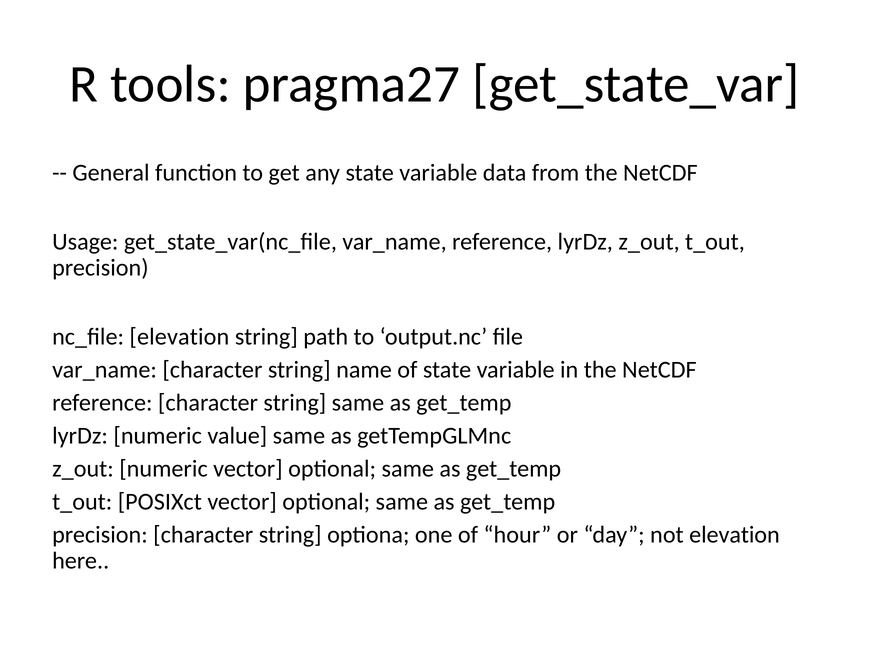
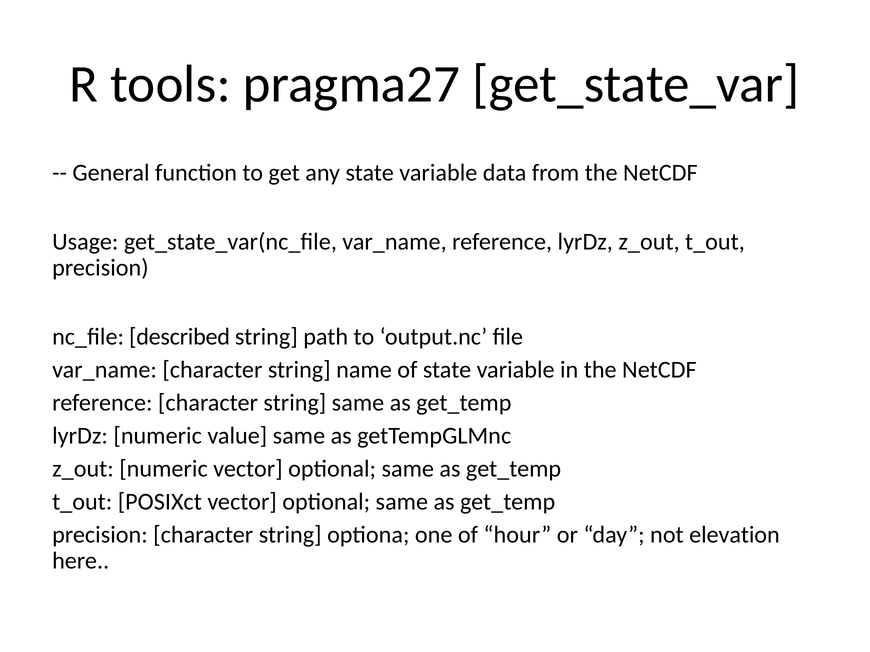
nc_file elevation: elevation -> described (180, 337)
